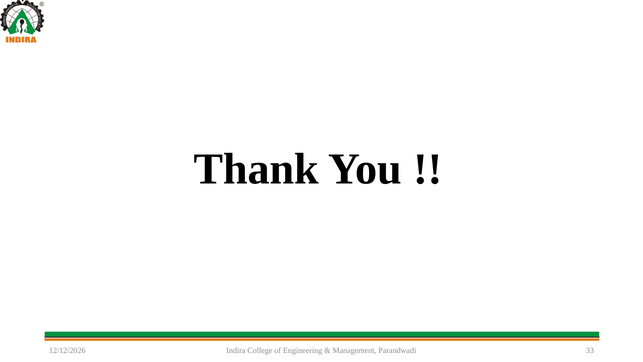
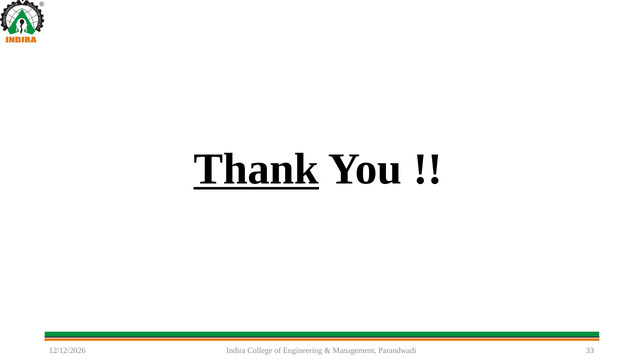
Thank underline: none -> present (256, 169)
